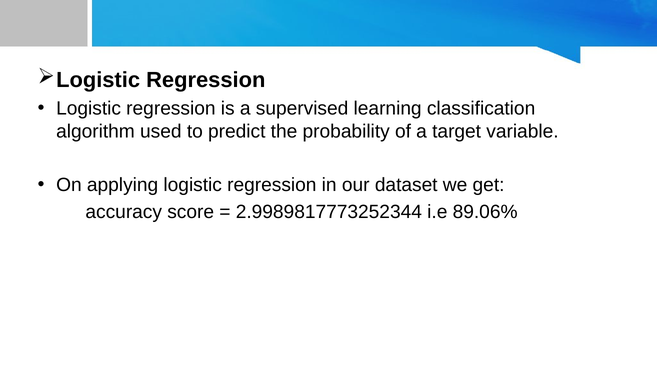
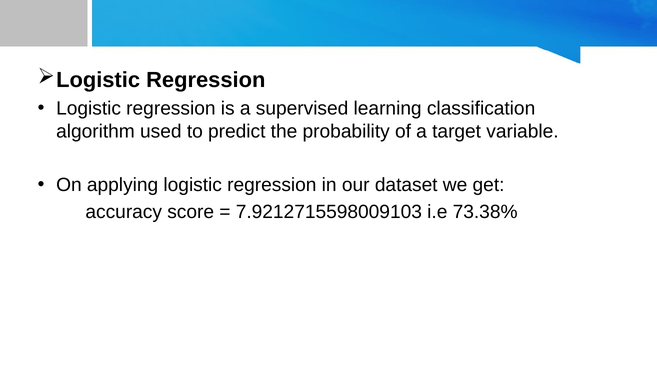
2.9989817773252344: 2.9989817773252344 -> 7.9212715598009103 (329, 212)
89.06%: 89.06% -> 73.38% (485, 212)
